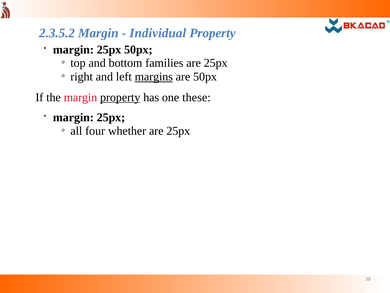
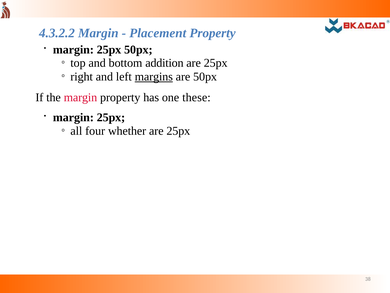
2.3.5.2: 2.3.5.2 -> 4.3.2.2 (57, 33)
Individual: Individual -> Placement (158, 33)
families: families -> addition (164, 63)
property underline: present -> none (120, 97)
